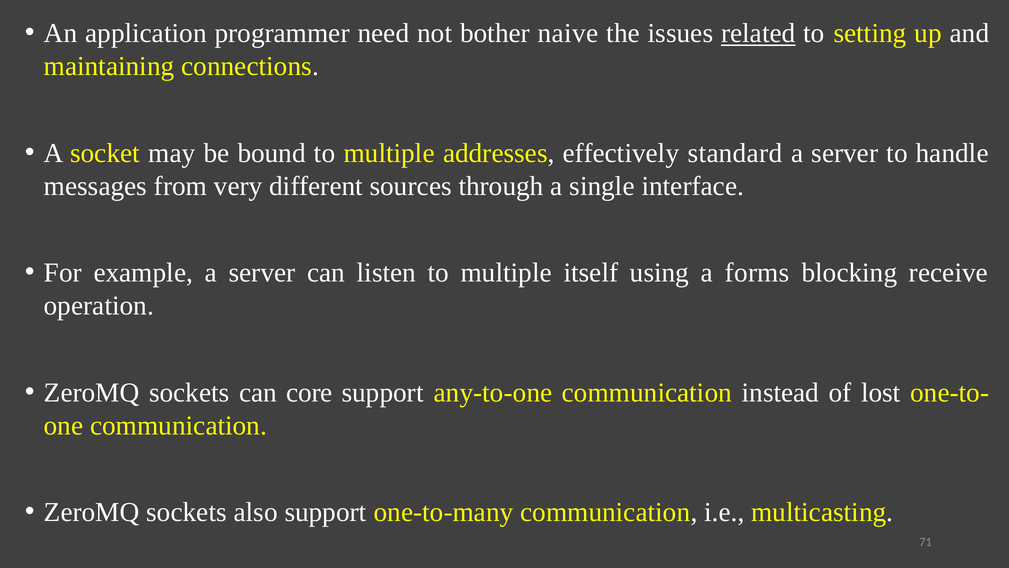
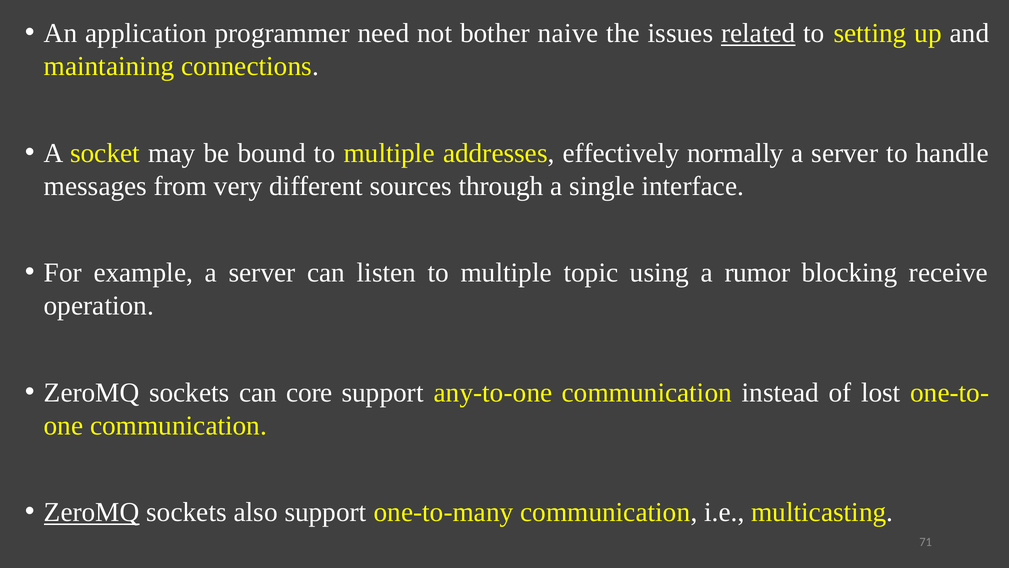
standard: standard -> normally (735, 153)
itself: itself -> topic (591, 273)
forms: forms -> rumor (757, 273)
ZeroMQ underline: none -> present (92, 512)
